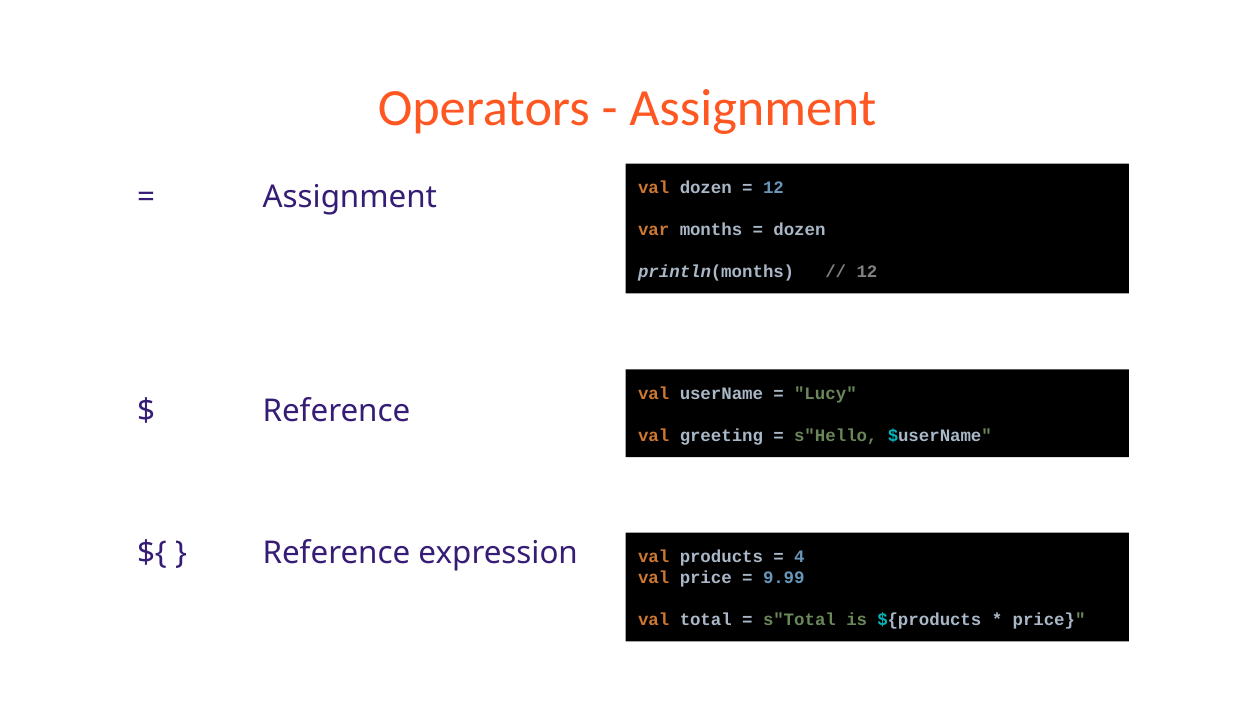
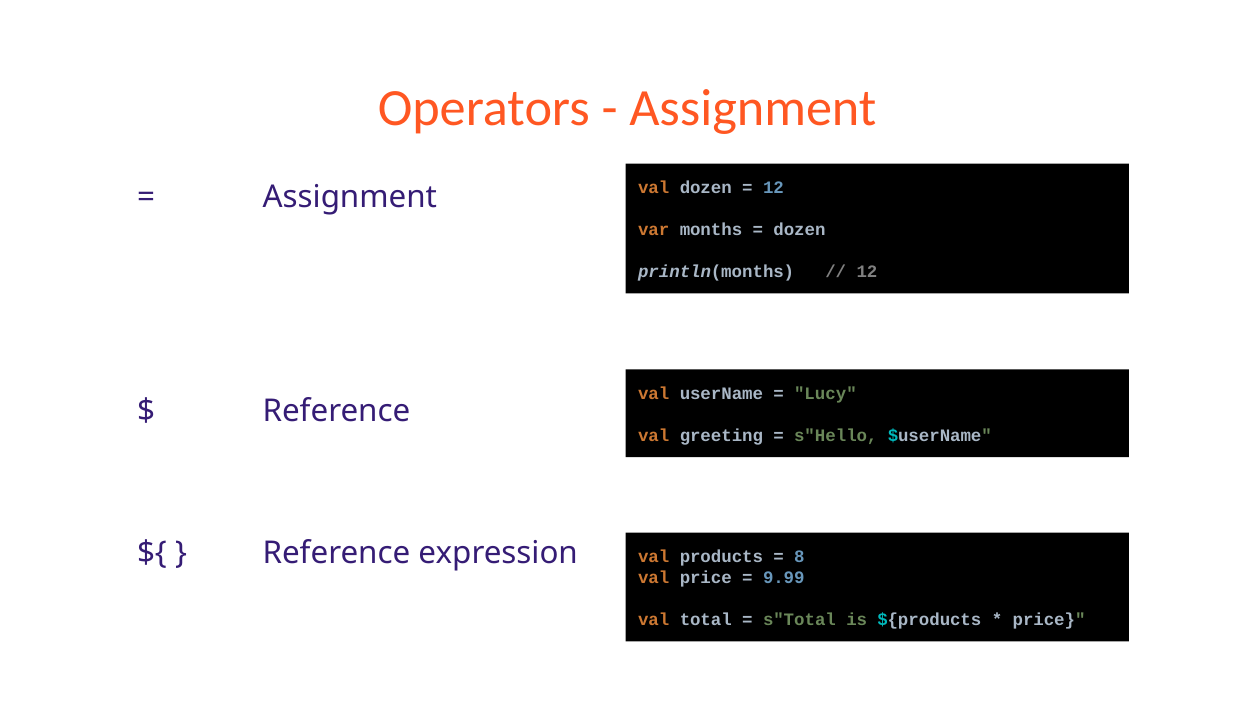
4: 4 -> 8 (799, 557)
